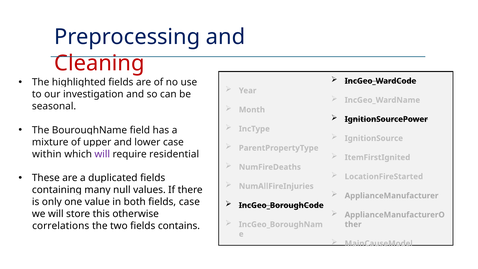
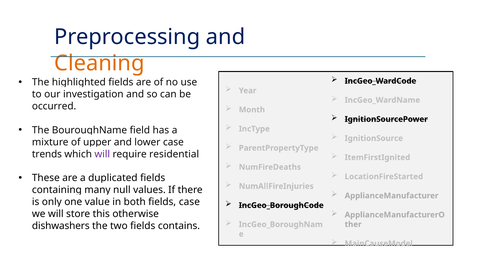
Cleaning colour: red -> orange (99, 63)
seasonal: seasonal -> occurred (54, 106)
within: within -> trends (47, 154)
correlations: correlations -> dishwashers (61, 226)
